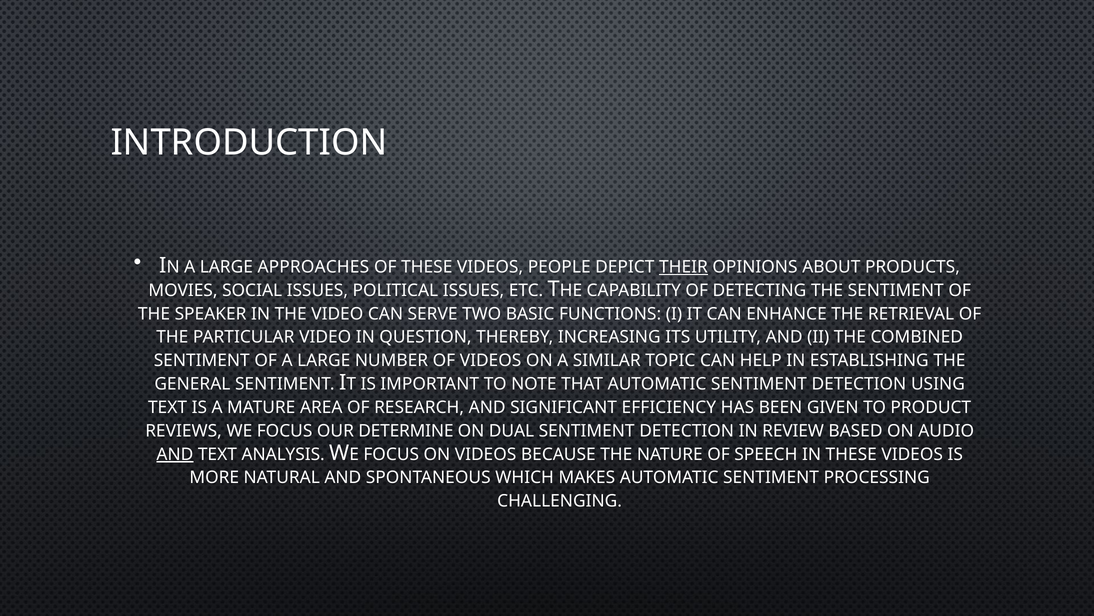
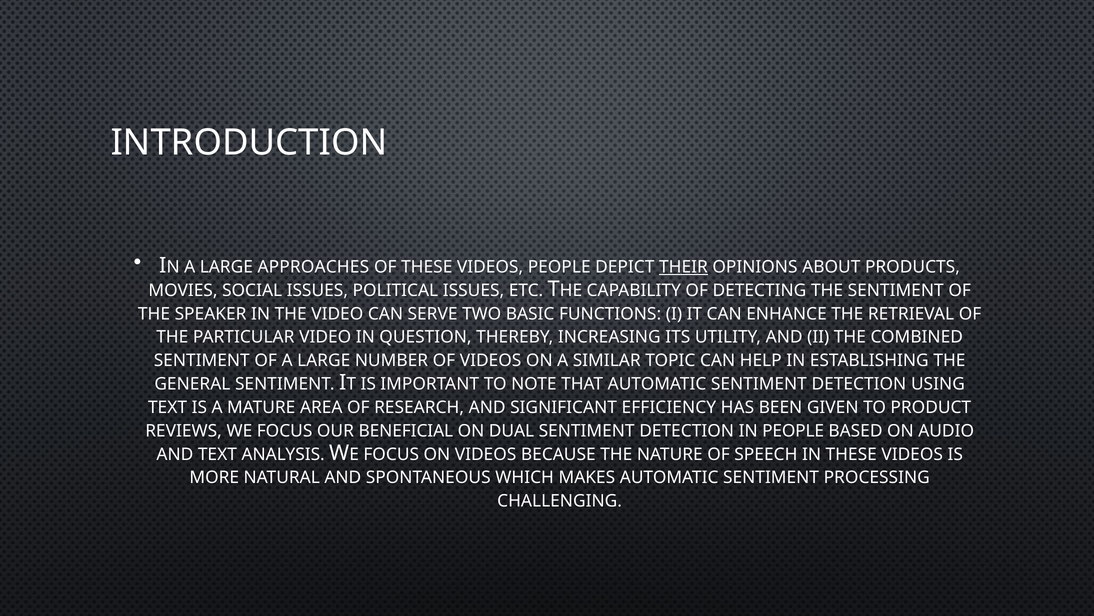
DETERMINE: DETERMINE -> BENEFICIAL (406, 430)
IN REVIEW: REVIEW -> PEOPLE (793, 430)
AND underline: present -> none (175, 454)
